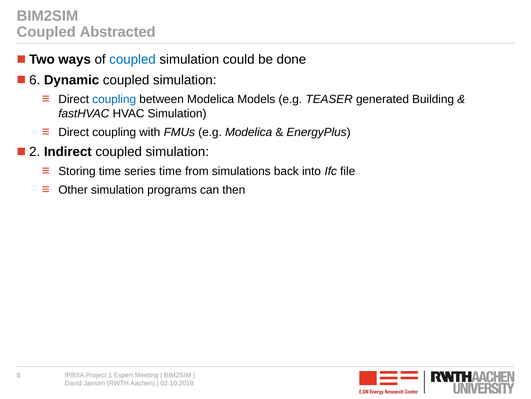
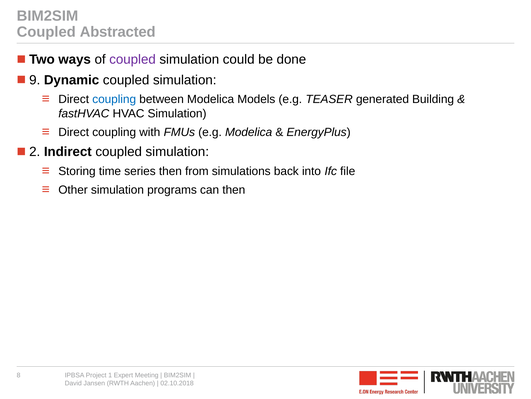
coupled colour: blue -> purple (133, 59)
6: 6 -> 9 (35, 80)
series time: time -> then (170, 171)
